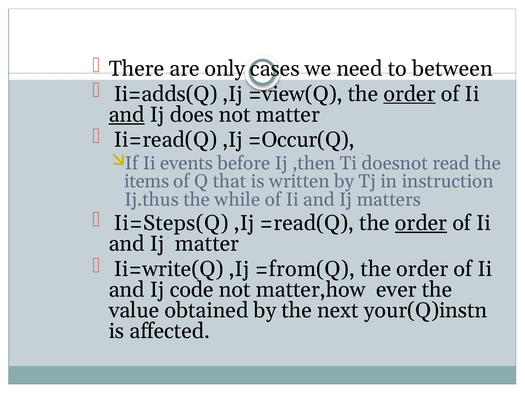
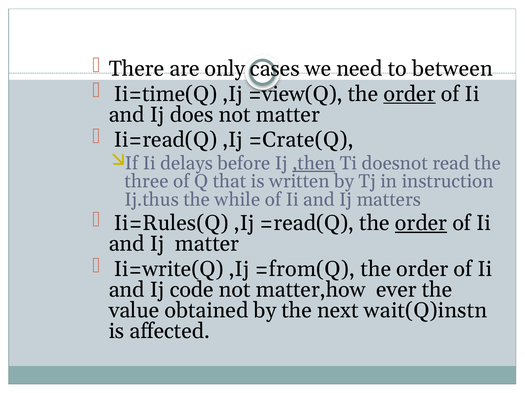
Ii=adds(Q: Ii=adds(Q -> Ii=time(Q (166, 94)
and underline: present -> none (127, 115)
=Occur(Q: =Occur(Q -> =Crate(Q (301, 140)
events: events -> delays (187, 164)
,then underline: none -> present (314, 164)
items: items -> three (146, 182)
Ii=Steps(Q: Ii=Steps(Q -> Ii=Rules(Q (171, 224)
your(Q)instn: your(Q)instn -> wait(Q)instn (426, 311)
